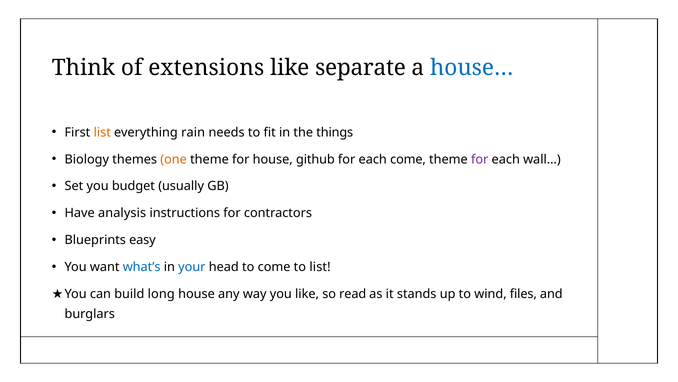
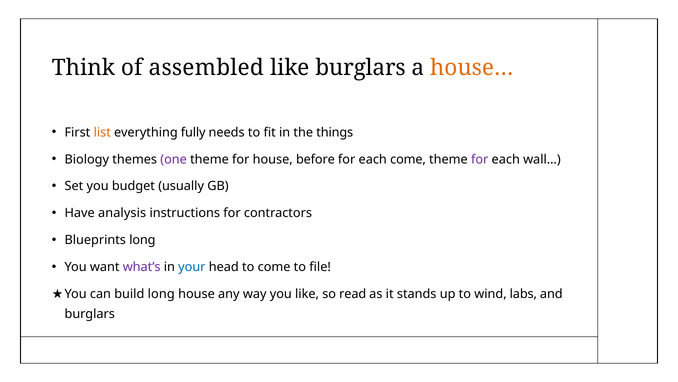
extensions: extensions -> assembled (206, 67)
like separate: separate -> burglars (360, 67)
house… colour: blue -> orange (472, 67)
rain: rain -> fully (193, 132)
one colour: orange -> purple (174, 159)
github: github -> before (315, 159)
Blueprints easy: easy -> long (142, 240)
what’s colour: blue -> purple (142, 267)
to list: list -> file (320, 267)
files: files -> labs (523, 294)
